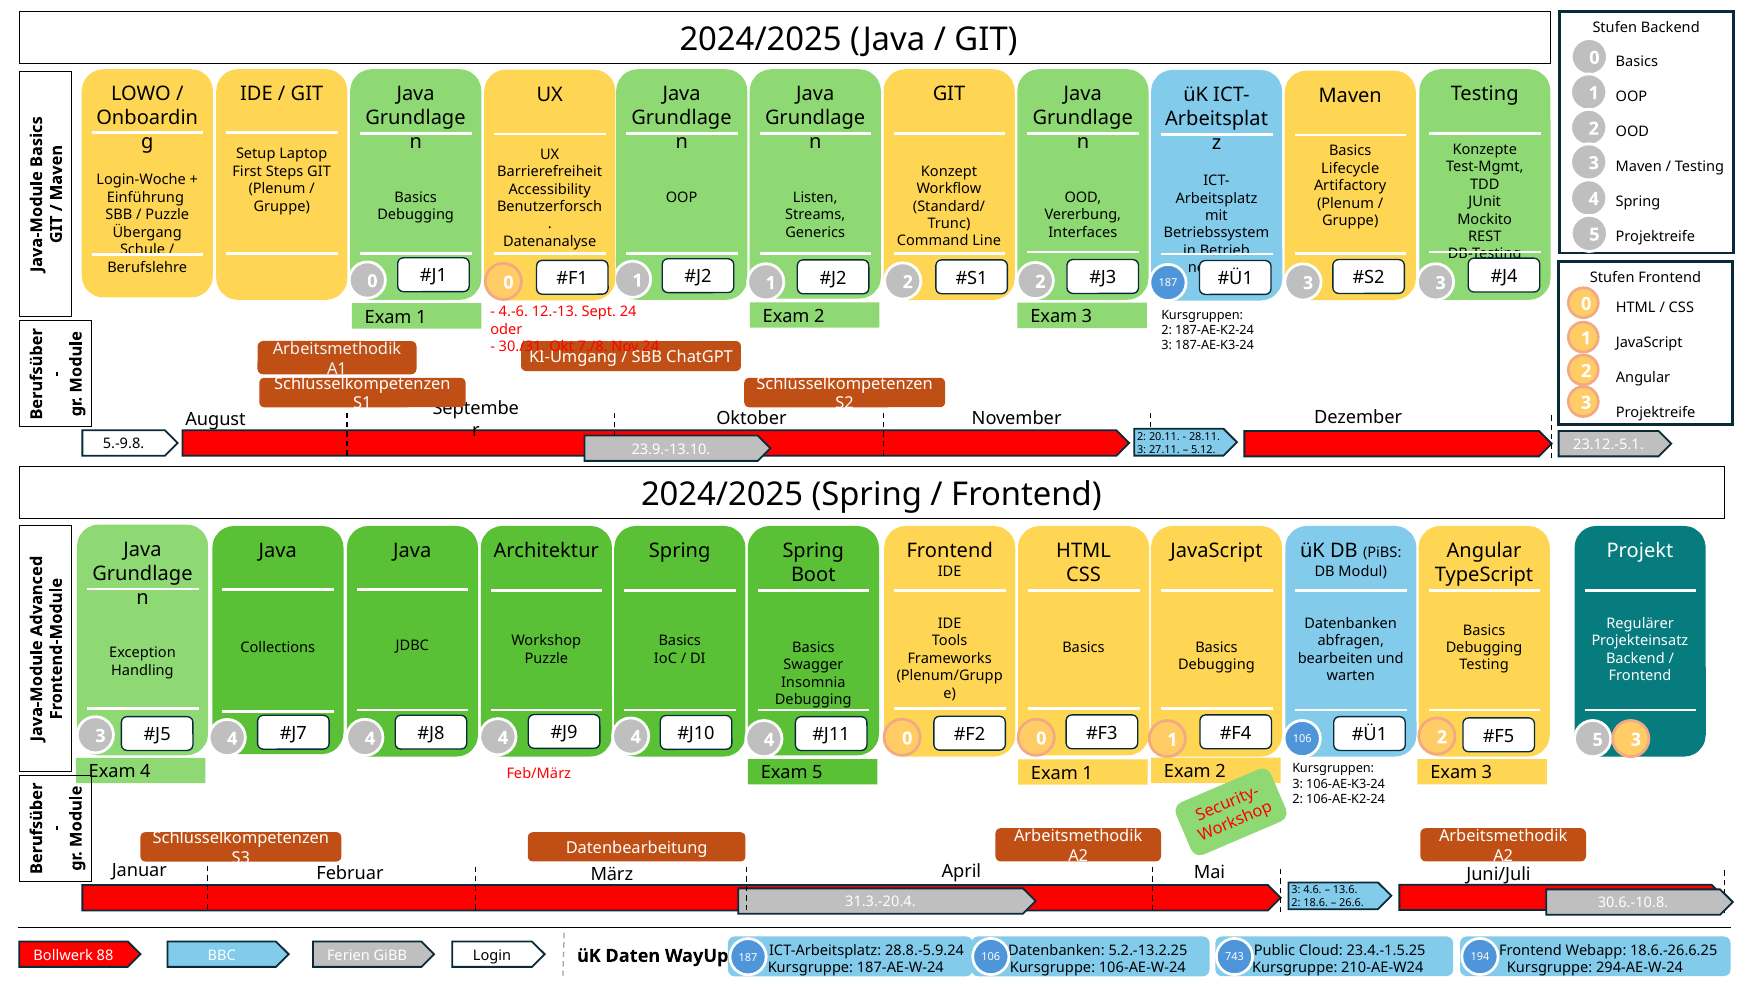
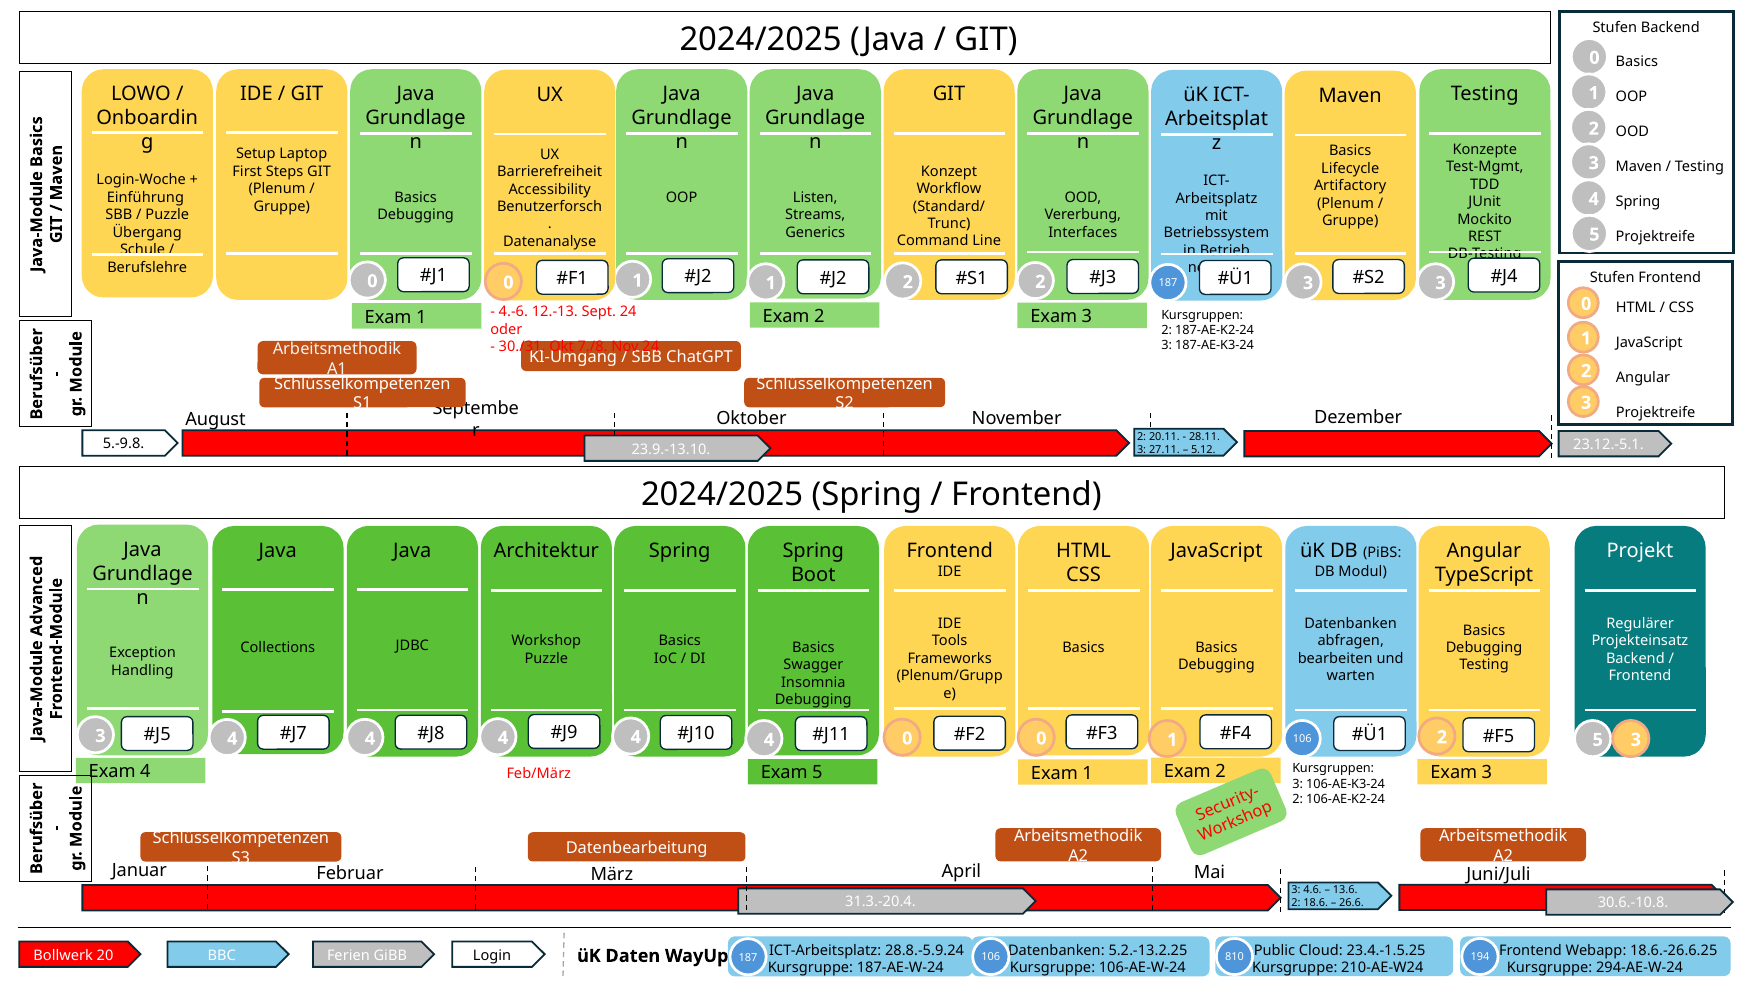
88: 88 -> 20 (105, 956)
743: 743 -> 810 (1234, 958)
